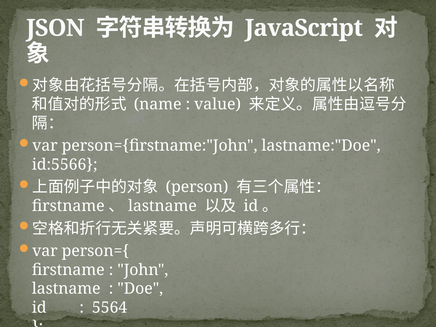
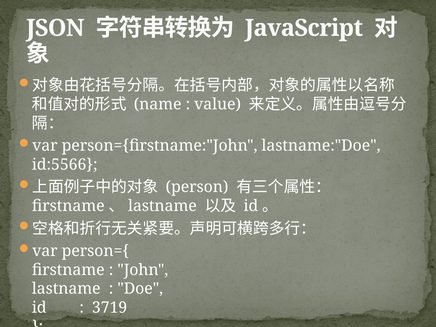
5564: 5564 -> 3719 (110, 308)
